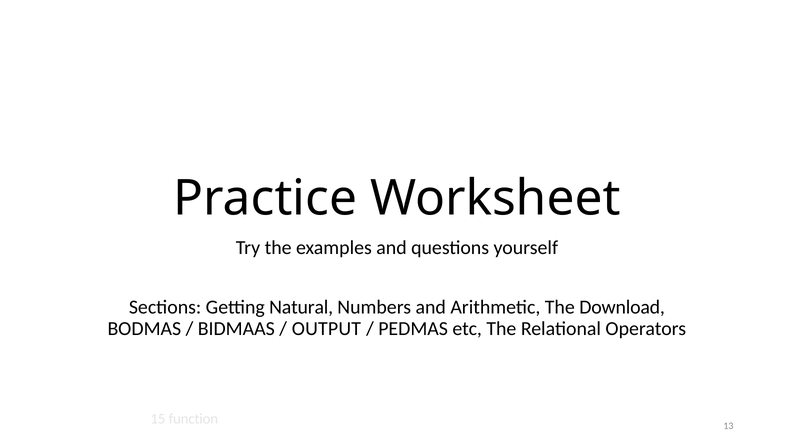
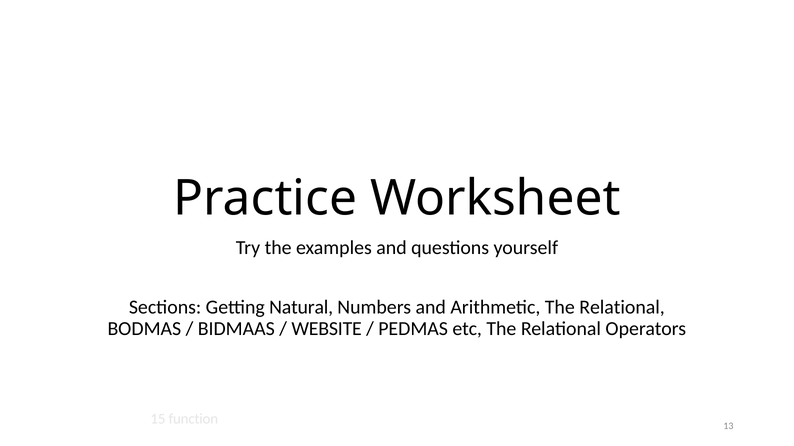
Arithmetic The Download: Download -> Relational (622, 308)
OUTPUT: OUTPUT -> WEBSITE (327, 329)
